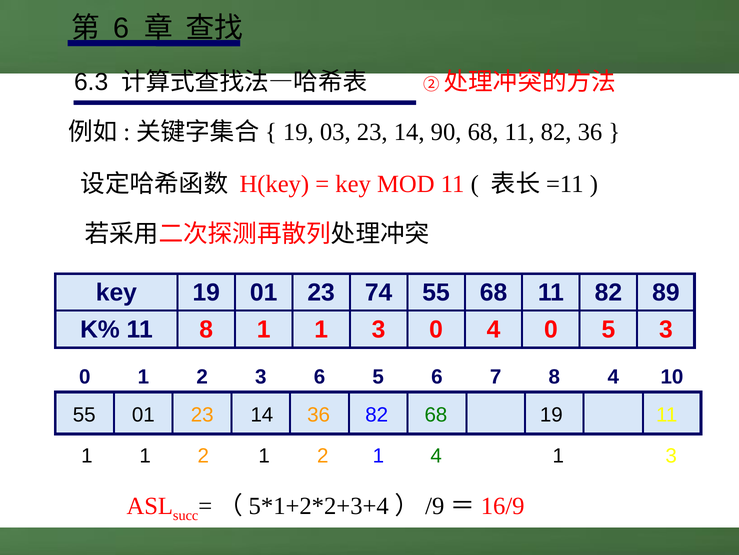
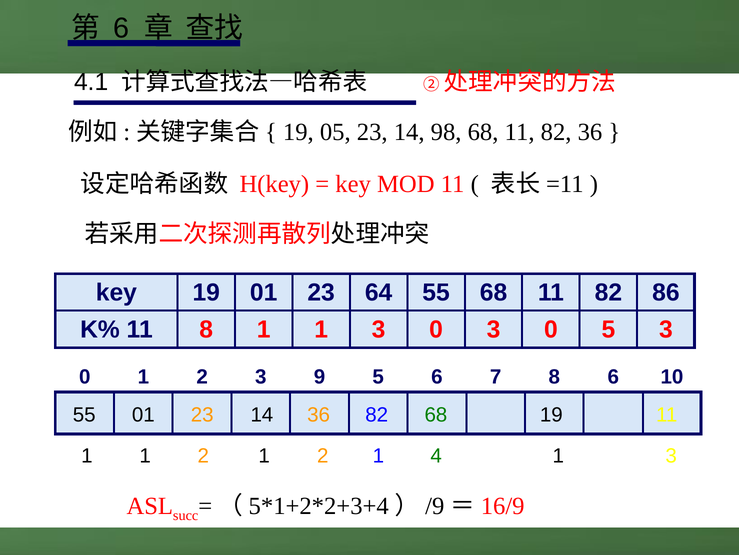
6.3: 6.3 -> 4.1 (91, 82)
03: 03 -> 05 (335, 132)
90: 90 -> 98 (446, 132)
74: 74 -> 64 (379, 292)
89: 89 -> 86 (666, 292)
0 4: 4 -> 3 (494, 329)
3 6: 6 -> 9 (319, 377)
8 4: 4 -> 6 (613, 377)
